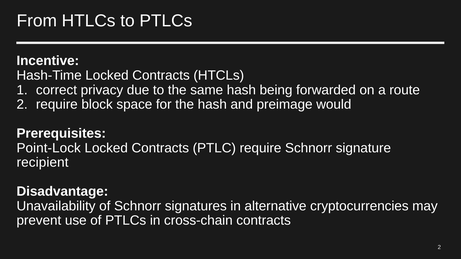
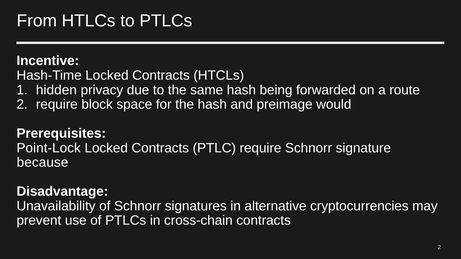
correct: correct -> hidden (56, 90)
recipient: recipient -> because (43, 163)
